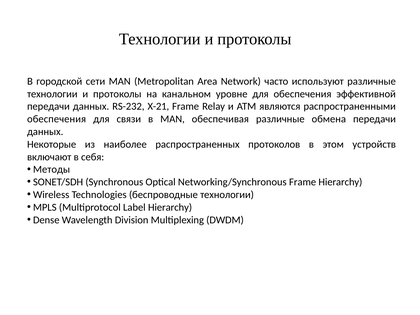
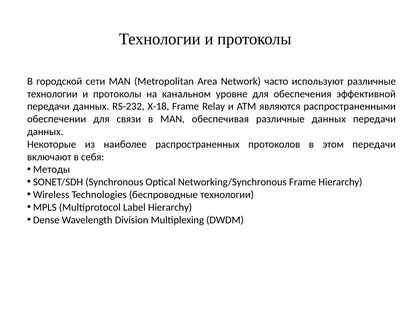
X-21: X-21 -> X-18 (158, 106)
обеспечения: обеспечения -> обеспечении (57, 119)
различные обмена: обмена -> данных (329, 119)
этом устройств: устройств -> передачи (374, 144)
